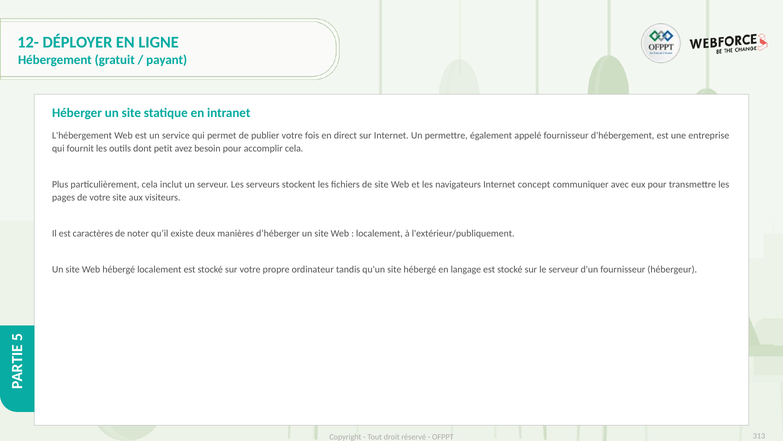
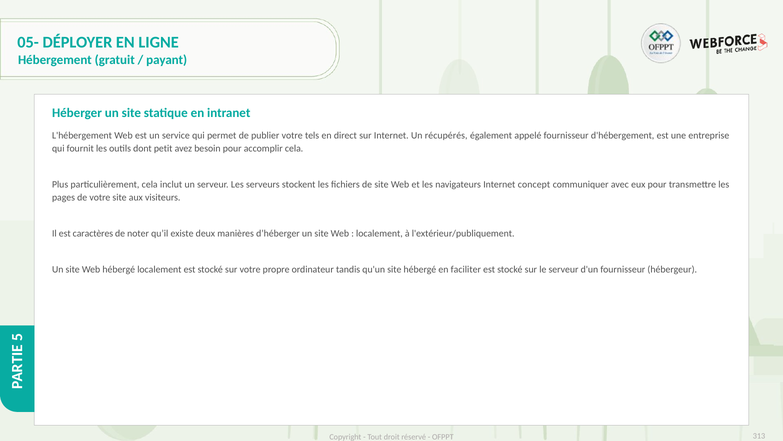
12-: 12- -> 05- (28, 42)
fois: fois -> tels (312, 136)
permettre: permettre -> récupérés (446, 136)
langage: langage -> faciliter (466, 269)
